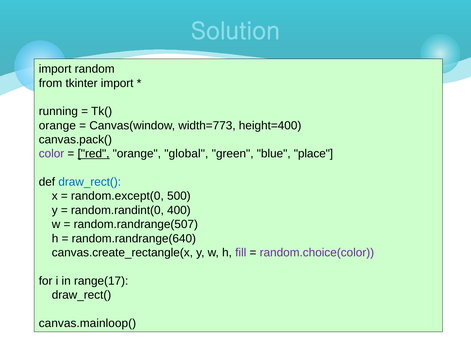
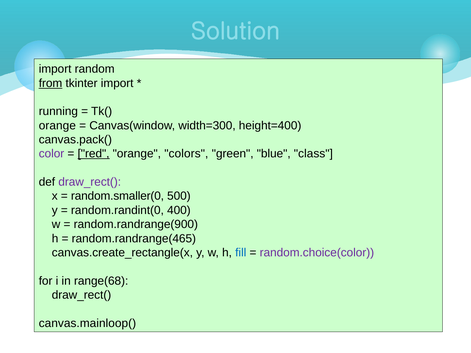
from underline: none -> present (51, 83)
width=773: width=773 -> width=300 (207, 126)
global: global -> colors (186, 154)
place: place -> class (313, 154)
draw_rect( colour: blue -> purple (90, 182)
random.except(0: random.except(0 -> random.smaller(0 (117, 196)
random.randrange(507: random.randrange(507 -> random.randrange(900 (136, 224)
random.randrange(640: random.randrange(640 -> random.randrange(465 (134, 239)
fill colour: purple -> blue (241, 253)
range(17: range(17 -> range(68 (101, 281)
